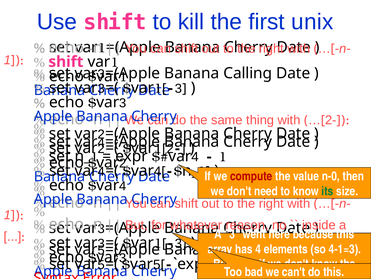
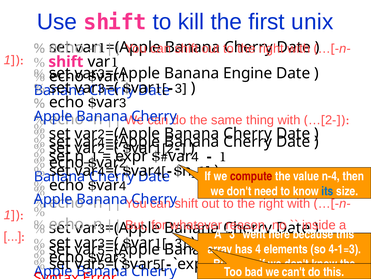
Calling: Calling -> Engine (248, 73)
n-0: n-0 -> n-4 (331, 176)
its colour: green -> blue (327, 191)
